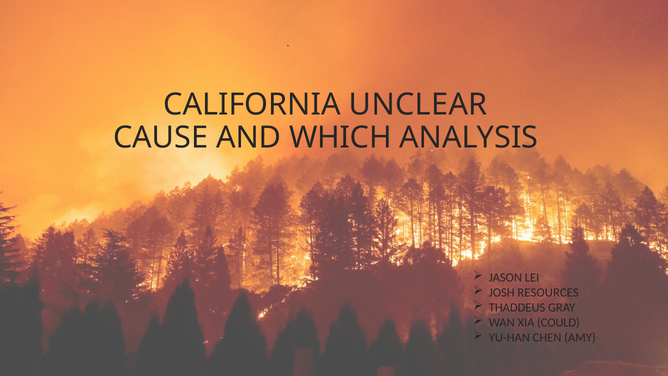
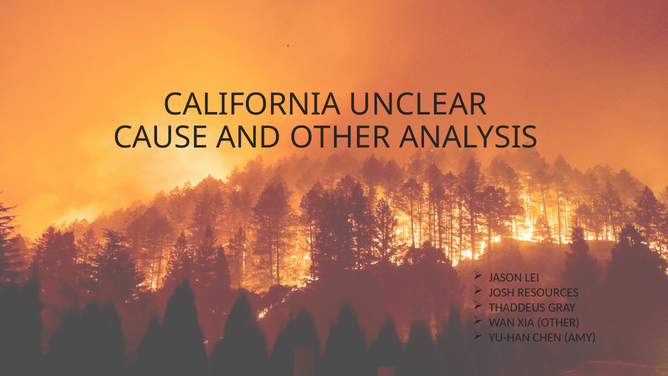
AND WHICH: WHICH -> OTHER (340, 138)
XIA COULD: COULD -> OTHER (558, 322)
